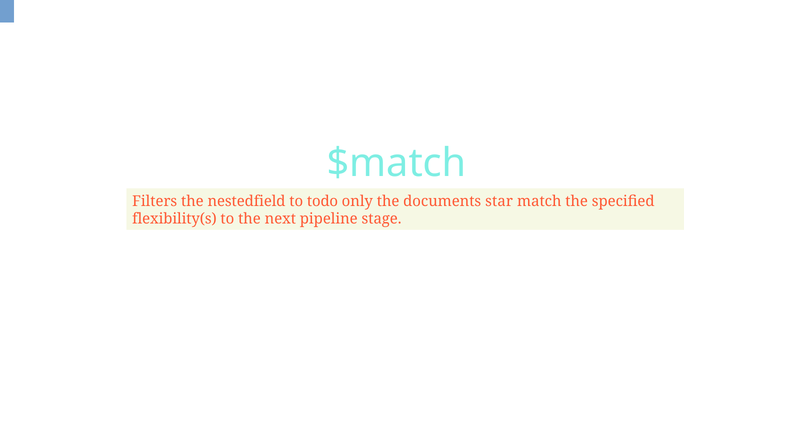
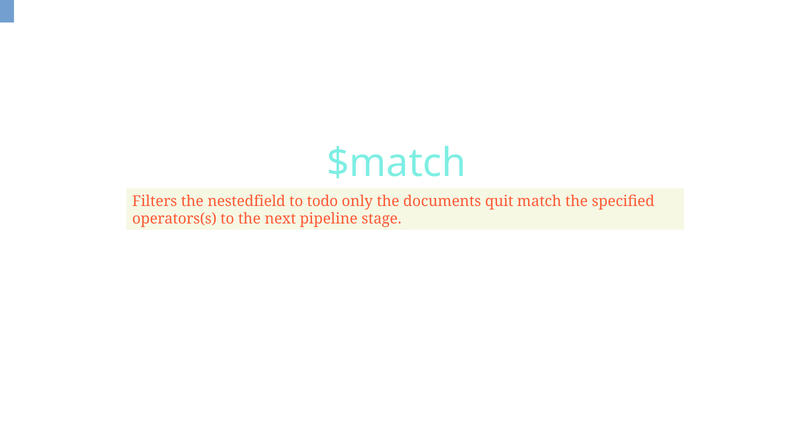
star: star -> quit (499, 201)
flexibility(s: flexibility(s -> operators(s (174, 219)
